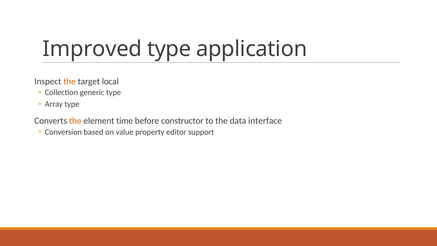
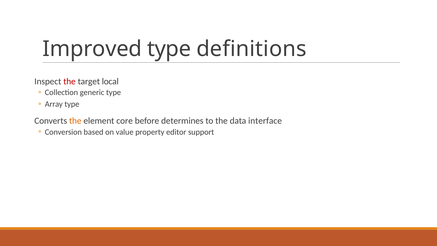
application: application -> definitions (251, 49)
the colour: orange -> red (70, 81)
time: time -> core (125, 121)
constructor: constructor -> determines (182, 121)
